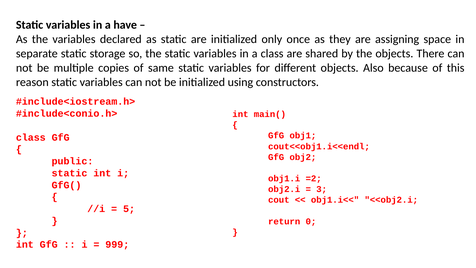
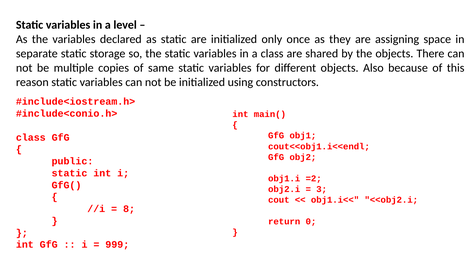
have: have -> level (125, 25)
5: 5 -> 8 (129, 209)
